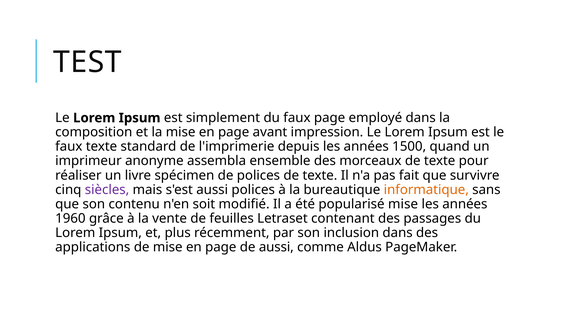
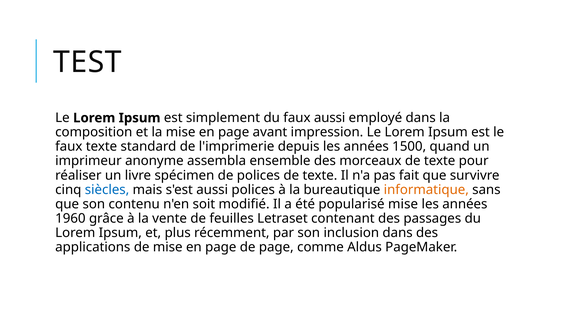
faux page: page -> aussi (330, 118)
siècles colour: purple -> blue (107, 190)
de aussi: aussi -> page (276, 247)
